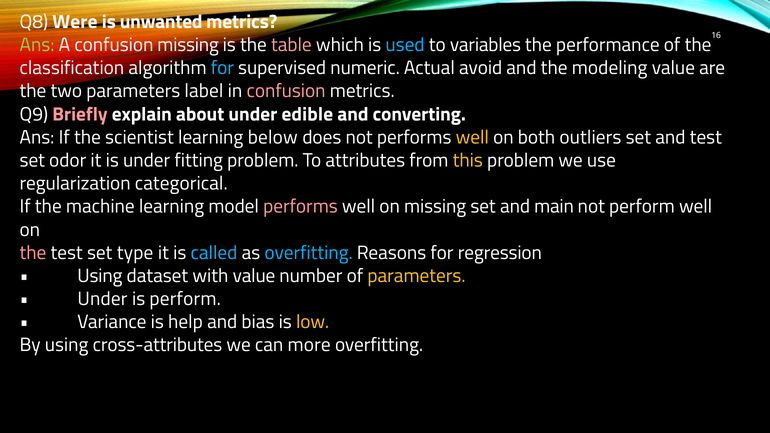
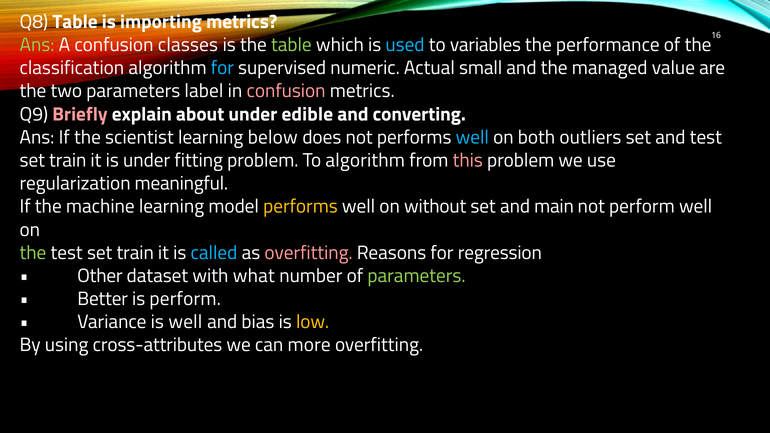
Q8 Were: Were -> Table (75, 22)
unwanted: unwanted -> importing (161, 22)
confusion missing: missing -> classes (188, 45)
table colour: pink -> light green (291, 45)
avoid: avoid -> small (481, 68)
modeling: modeling -> managed (610, 68)
well colour: yellow -> light blue (472, 137)
odor: odor -> train (68, 160)
To attributes: attributes -> algorithm (365, 160)
this colour: yellow -> pink (468, 160)
categorical: categorical -> meaningful (181, 184)
performs colour: pink -> yellow (300, 207)
on missing: missing -> without (435, 207)
the colour: pink -> light green (33, 253)
type: type -> train (135, 253)
overfitting colour: light blue -> pink (309, 253)
Using: Using -> Other (100, 276)
with value: value -> what (254, 276)
parameters colour: yellow -> light green (416, 276)
Under: Under -> Better (103, 299)
is help: help -> well (185, 322)
